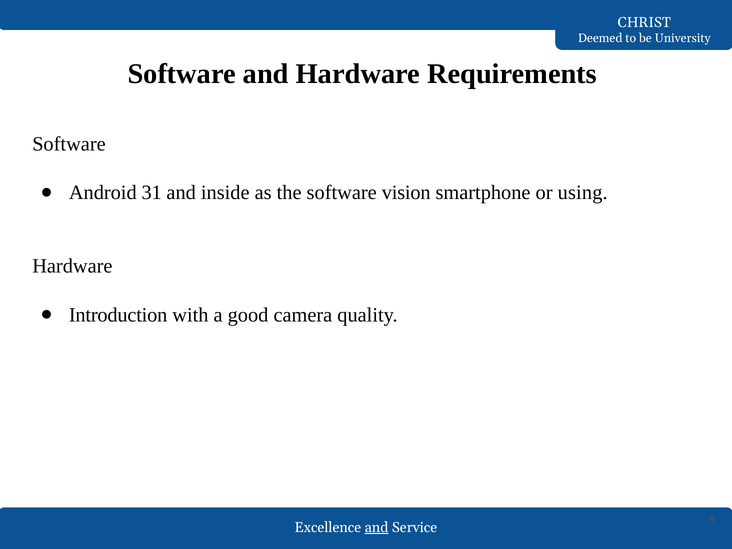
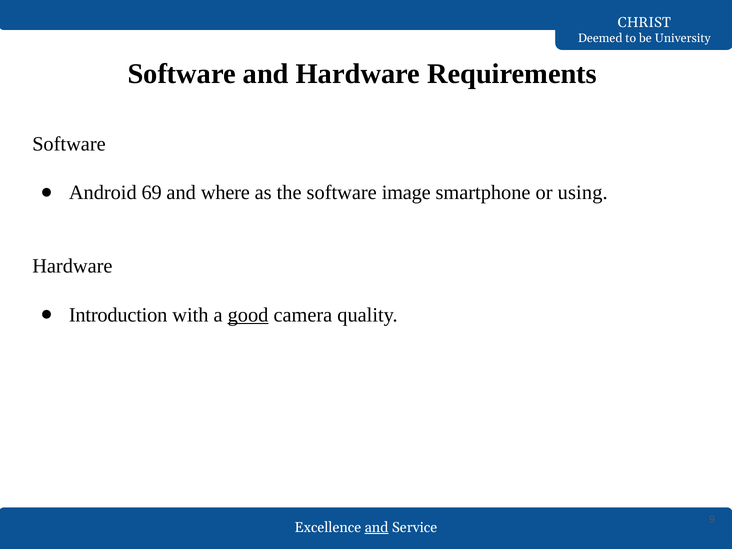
31: 31 -> 69 (152, 193)
inside: inside -> where (225, 193)
vision: vision -> image (406, 193)
good underline: none -> present (248, 315)
